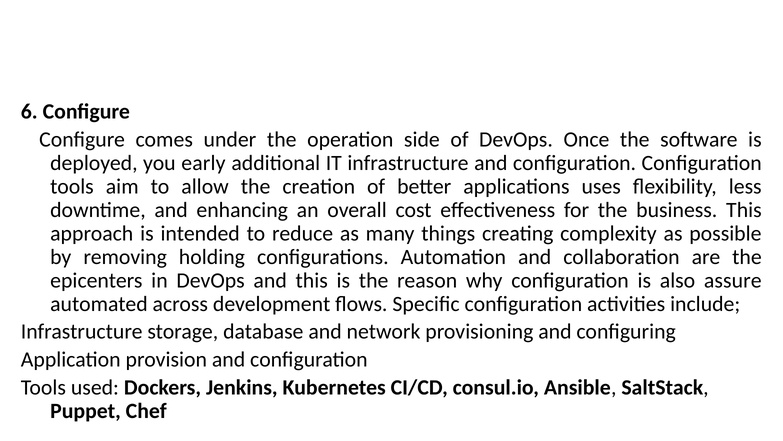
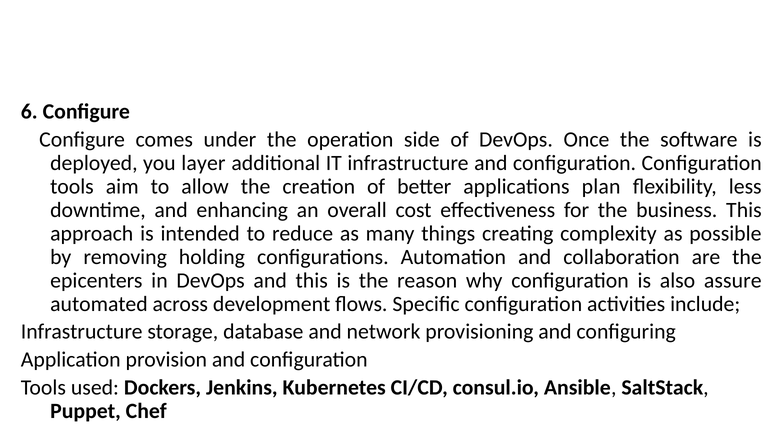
early: early -> layer (203, 163)
uses: uses -> plan (601, 186)
